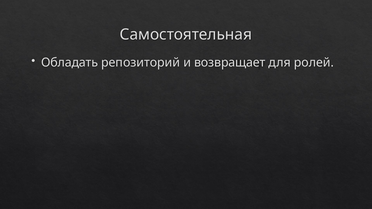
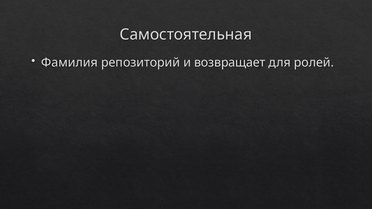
Обладать: Обладать -> Фамилия (69, 63)
